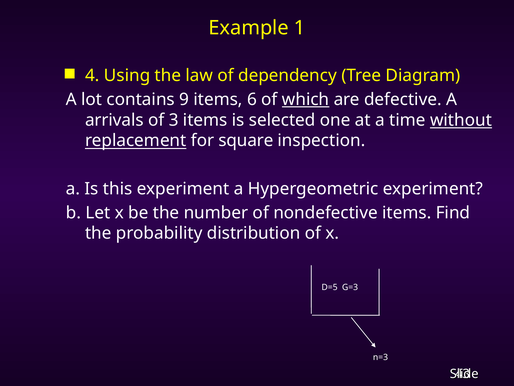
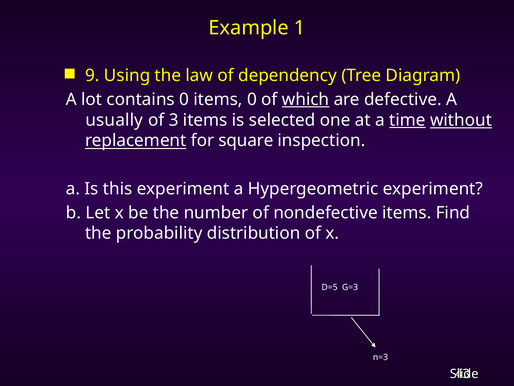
4: 4 -> 9 (92, 75)
contains 9: 9 -> 0 (184, 99)
items 6: 6 -> 0 (252, 99)
arrivals: arrivals -> usually (114, 120)
time underline: none -> present (407, 120)
